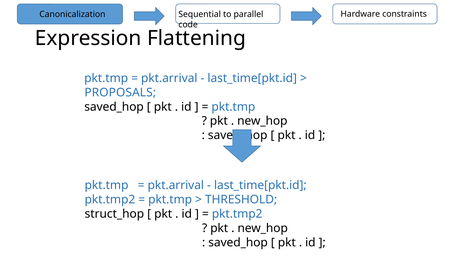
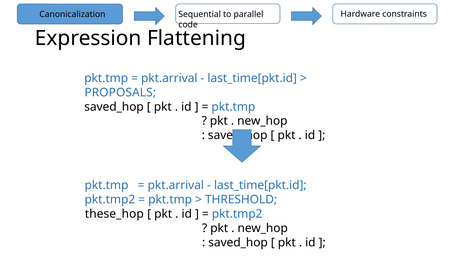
struct_hop: struct_hop -> these_hop (114, 214)
